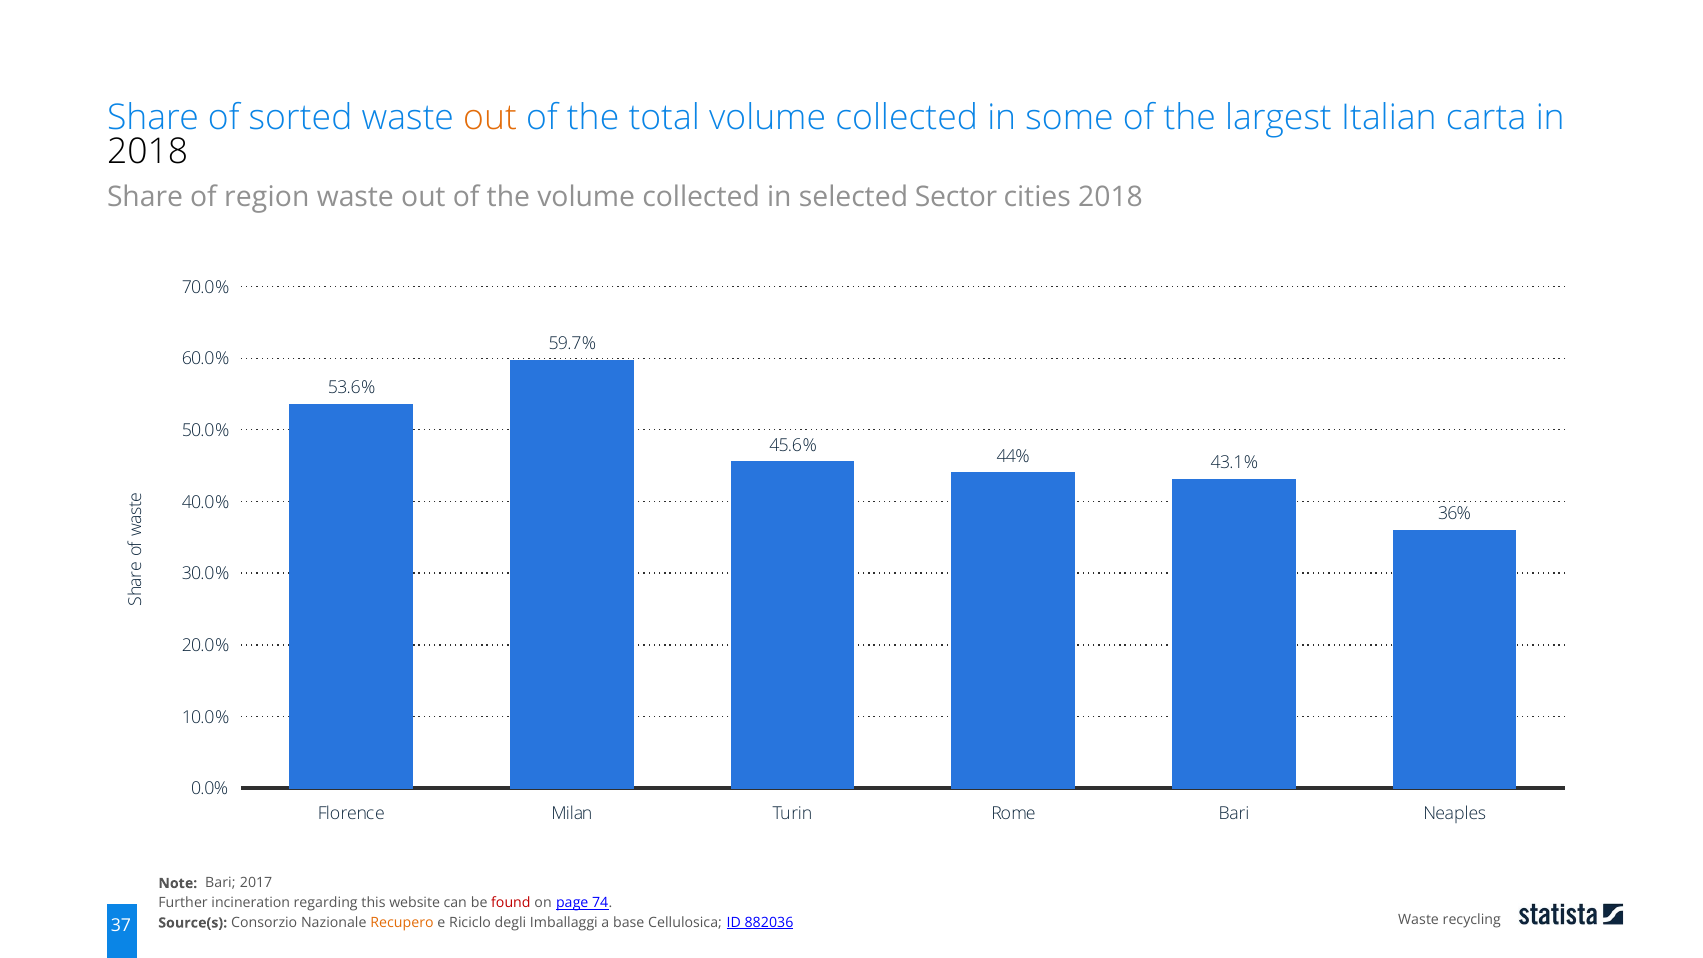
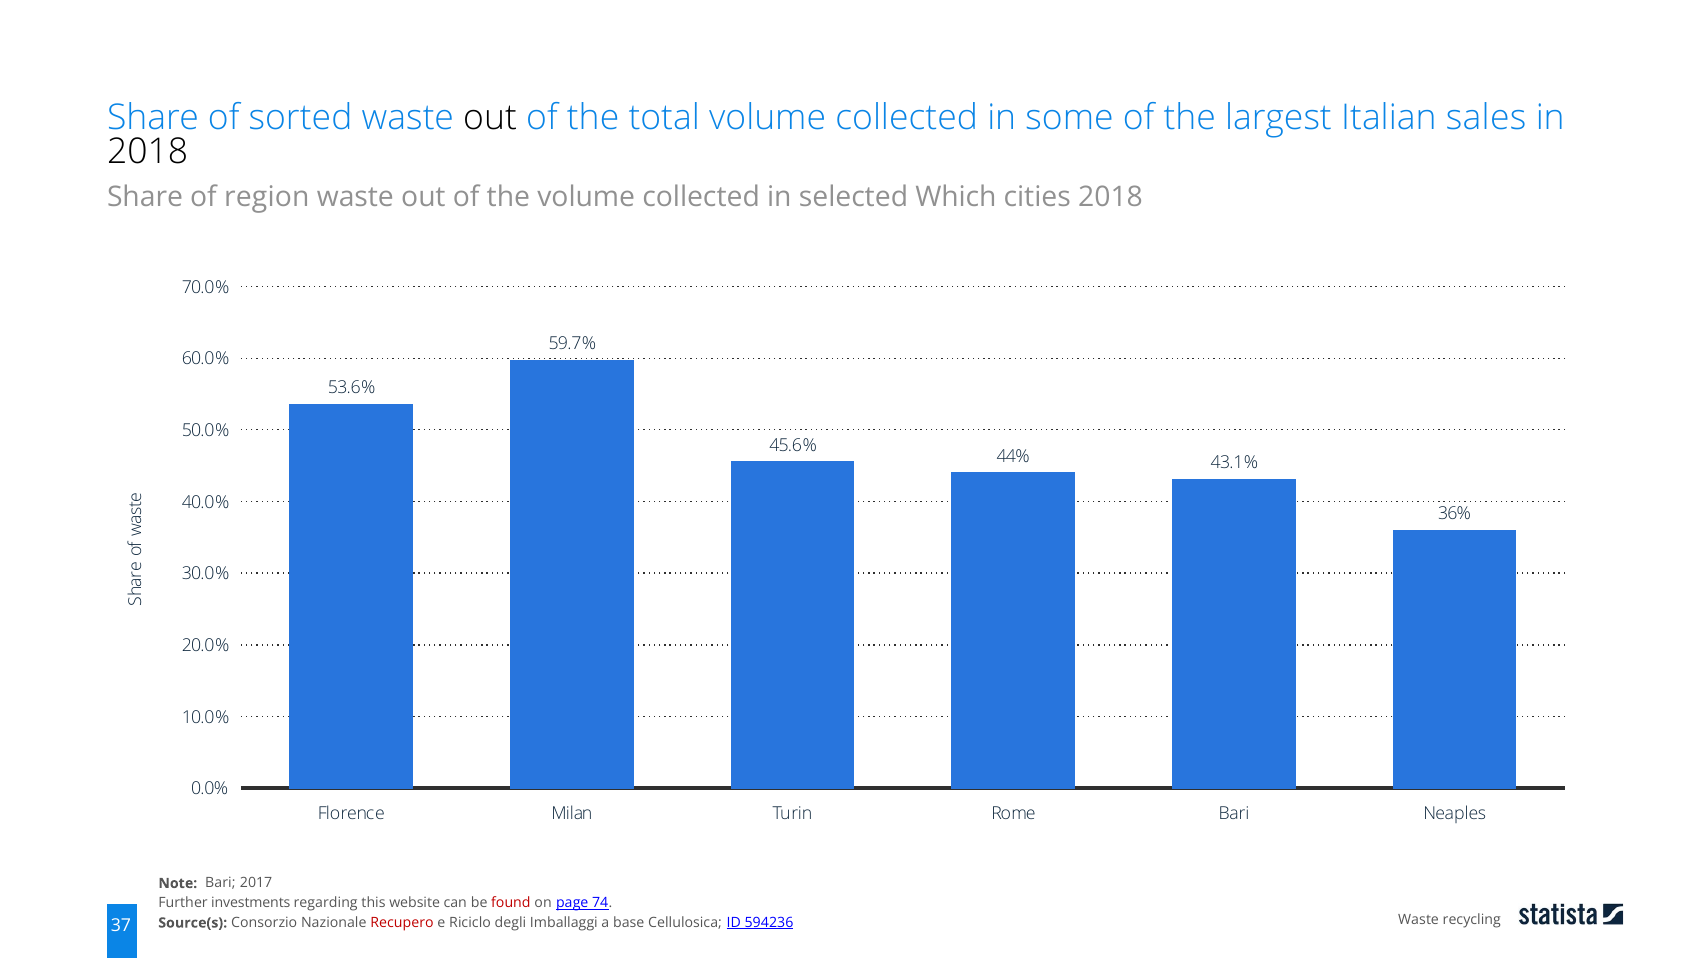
out colour: orange -> black (490, 118)
carta: carta -> sales (1486, 118)
Sector: Sector -> Which (956, 197)
incineration: incineration -> investments (251, 903)
Recupero colour: orange -> red (402, 923)
882036: 882036 -> 594236 (769, 923)
